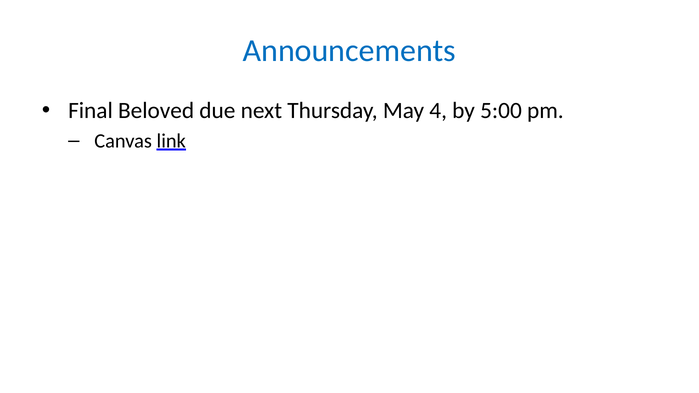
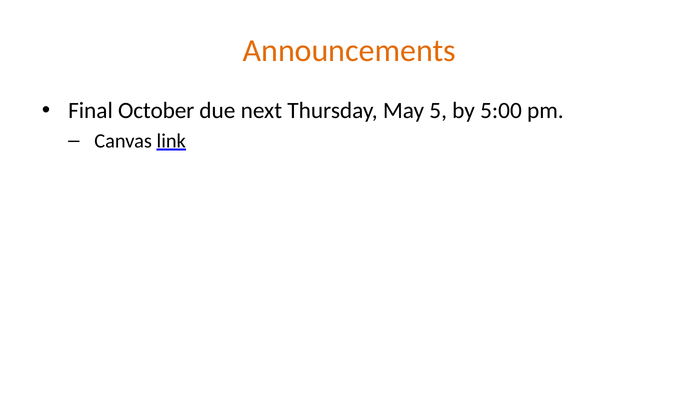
Announcements colour: blue -> orange (349, 51)
Beloved: Beloved -> October (156, 111)
4: 4 -> 5 (438, 111)
